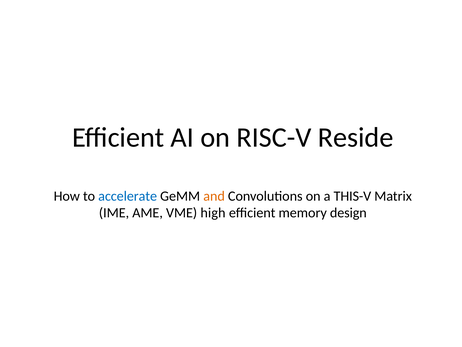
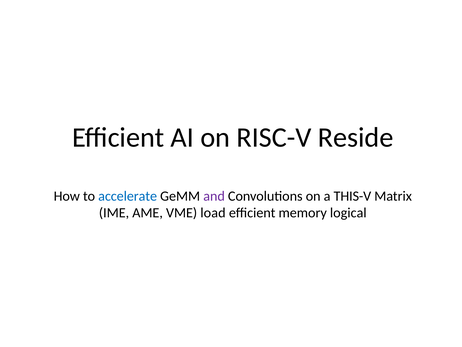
and colour: orange -> purple (214, 196)
high: high -> load (213, 213)
design: design -> logical (348, 213)
